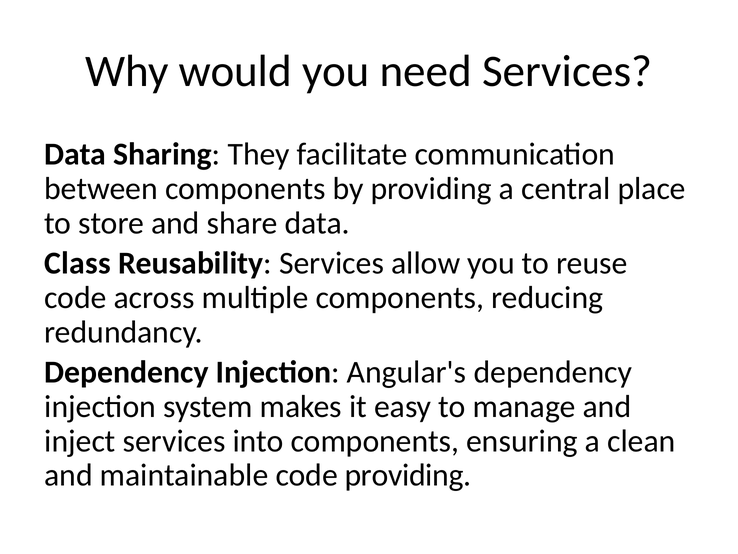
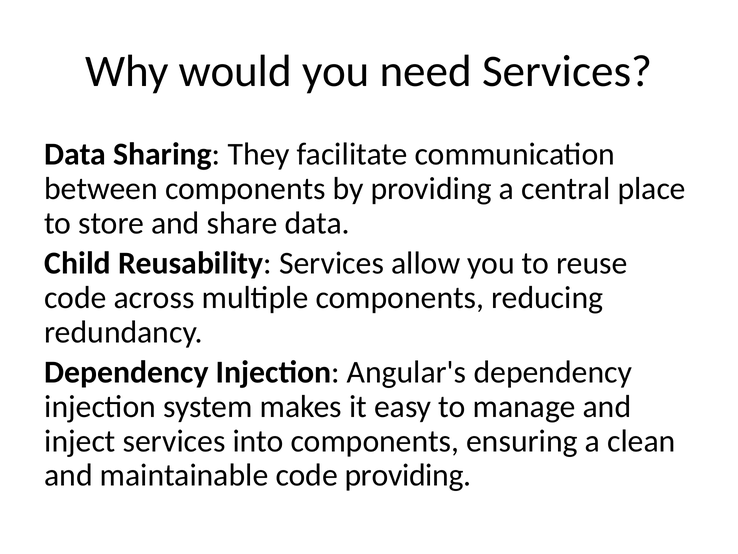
Class: Class -> Child (78, 263)
